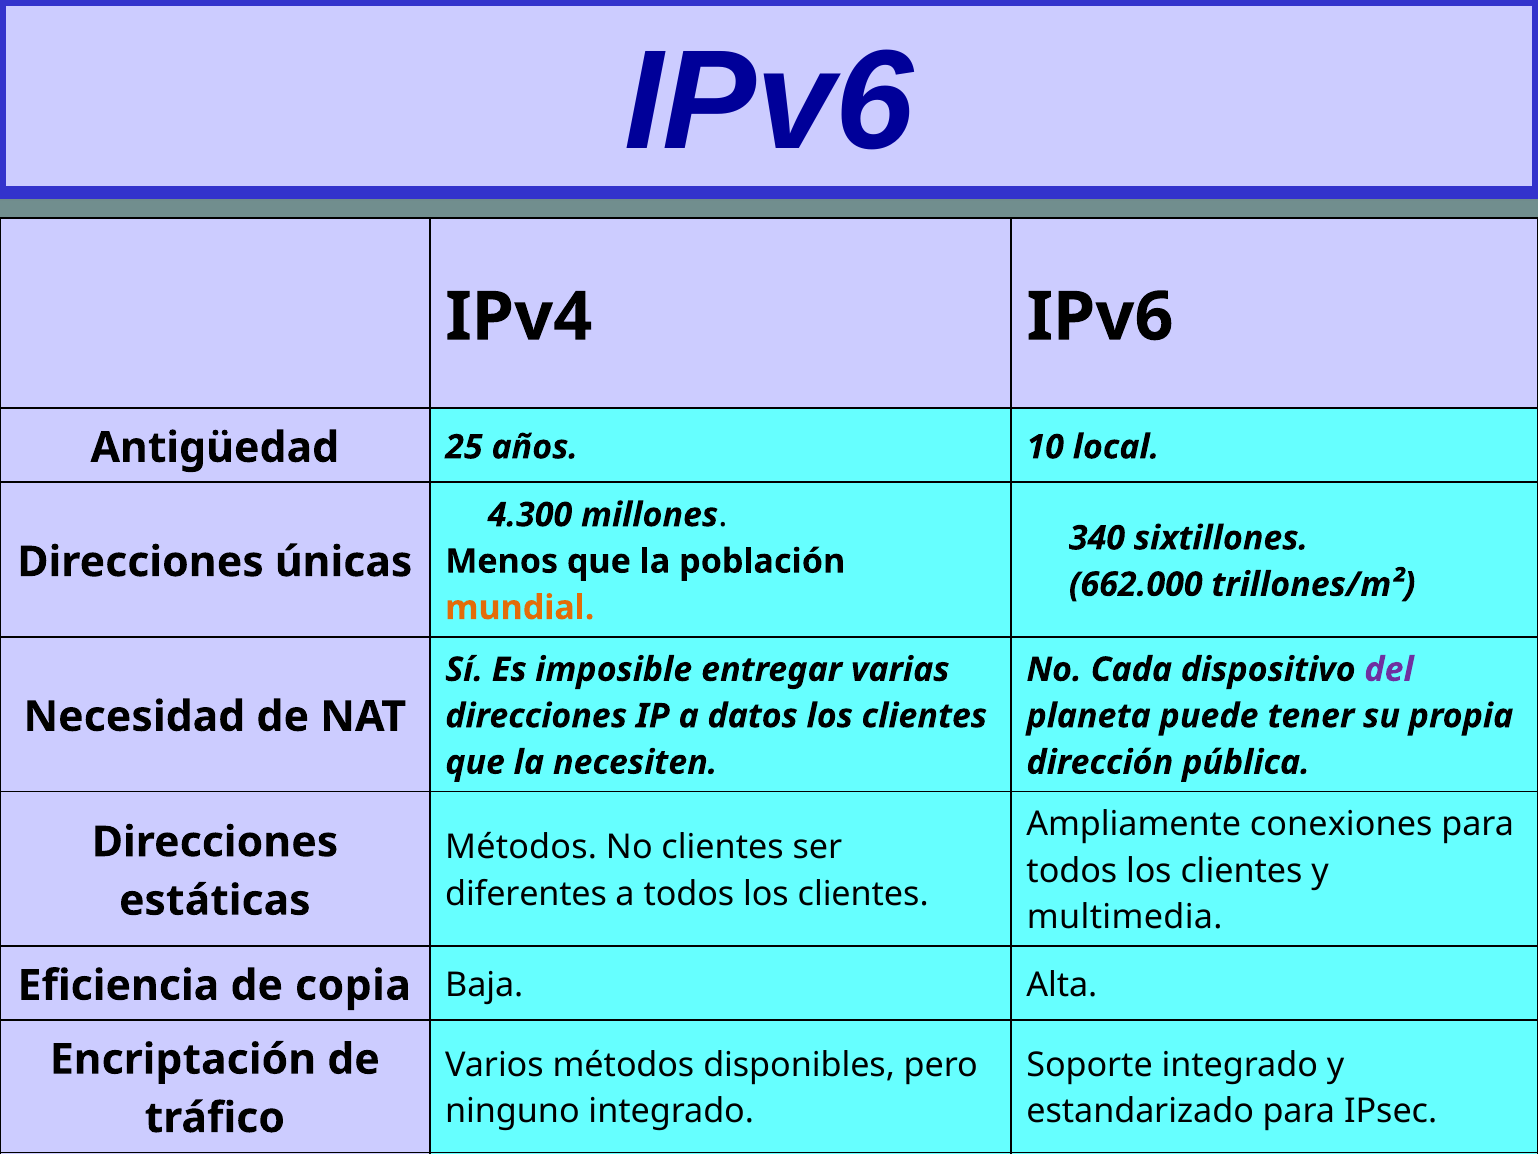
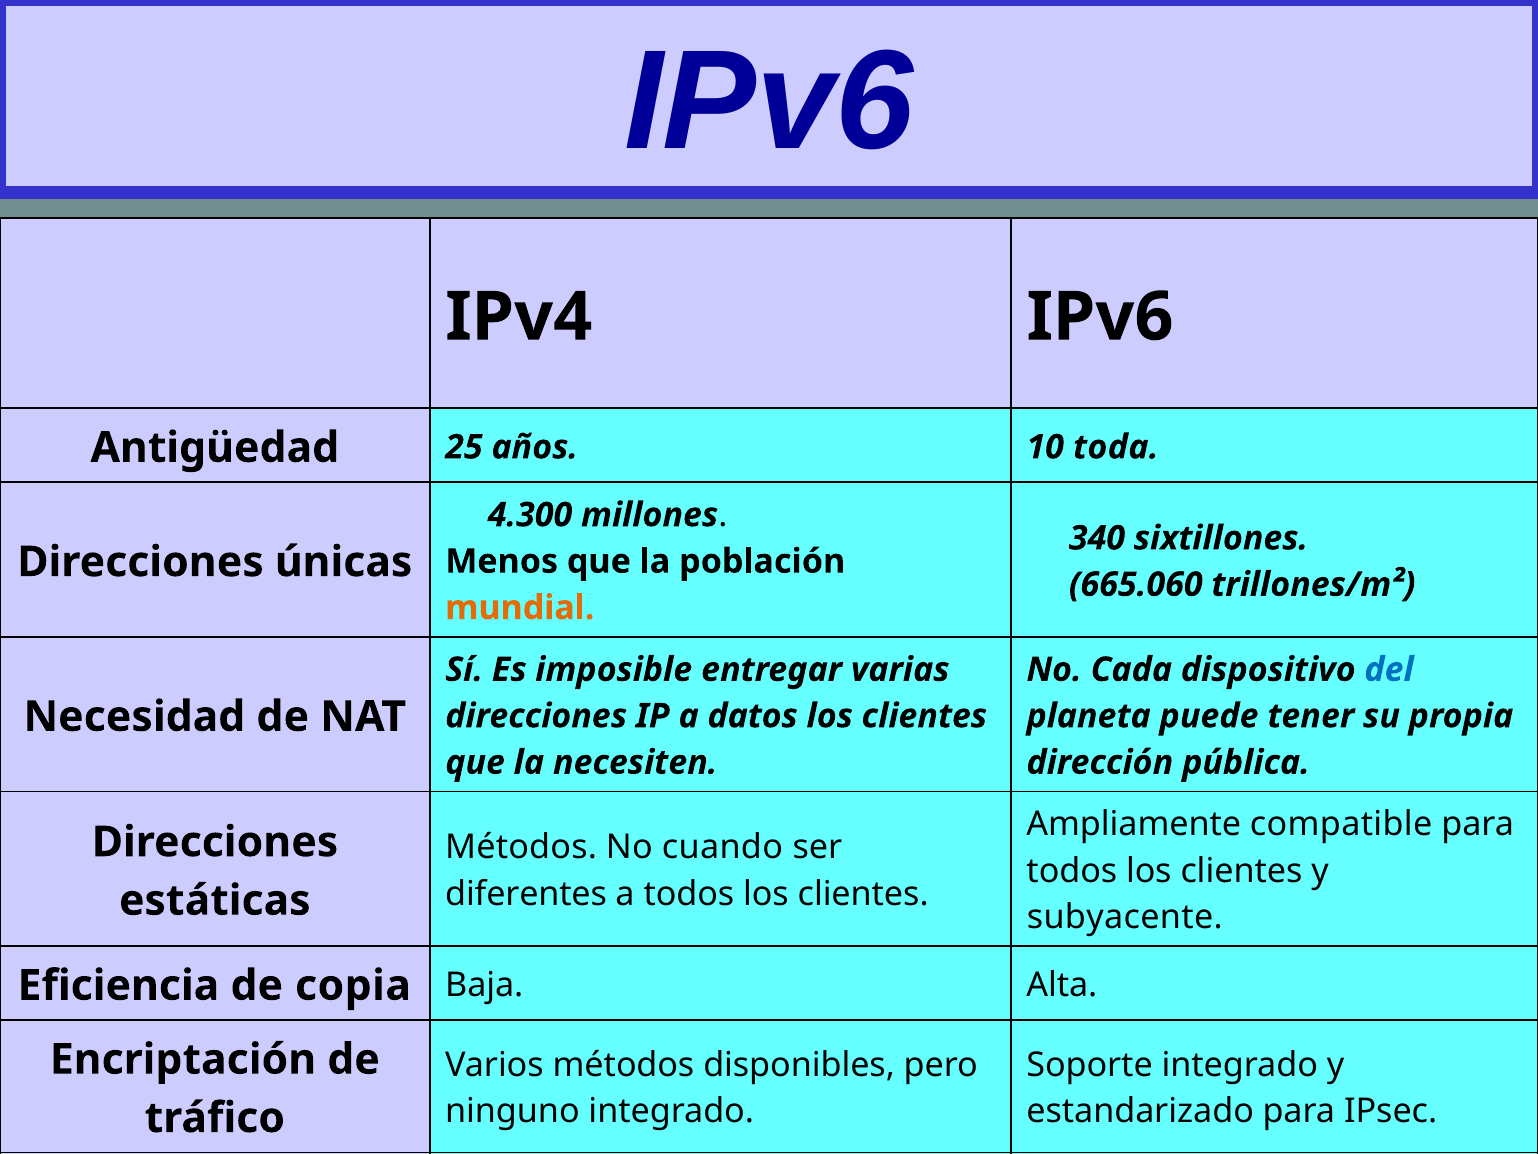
local: local -> toda (1116, 447)
662.000: 662.000 -> 665.060 (1136, 584)
del colour: purple -> blue (1389, 669)
Ampliamente conexiones: conexiones -> compatible (1341, 824)
No clientes: clientes -> cuando (722, 847)
multimedia: multimedia -> subyacente (1125, 917)
